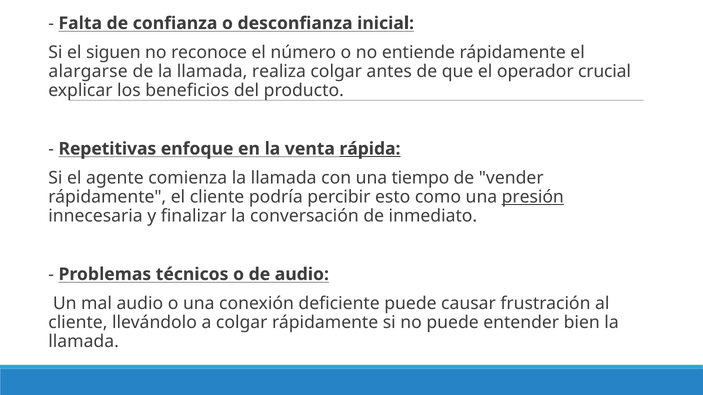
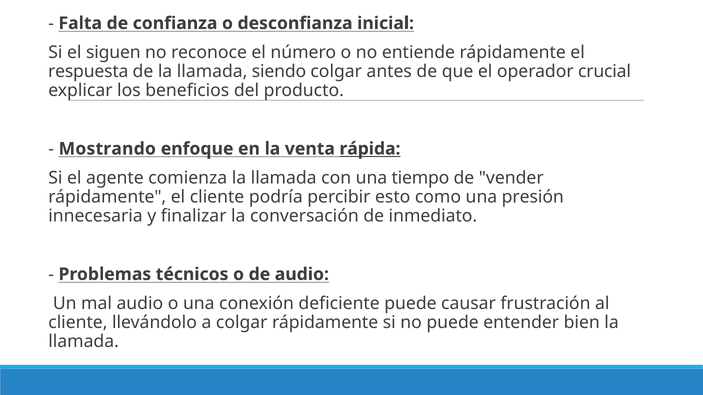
alargarse: alargarse -> respuesta (88, 71)
realiza: realiza -> siendo (279, 71)
Repetitivas: Repetitivas -> Mostrando (107, 149)
presión underline: present -> none (533, 197)
